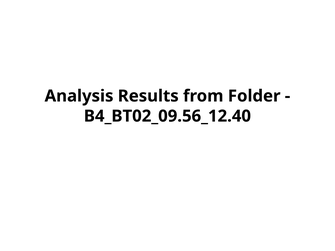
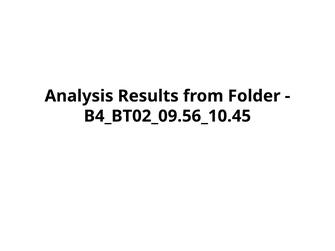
B4_BT02_09.56_12.40: B4_BT02_09.56_12.40 -> B4_BT02_09.56_10.45 (167, 116)
